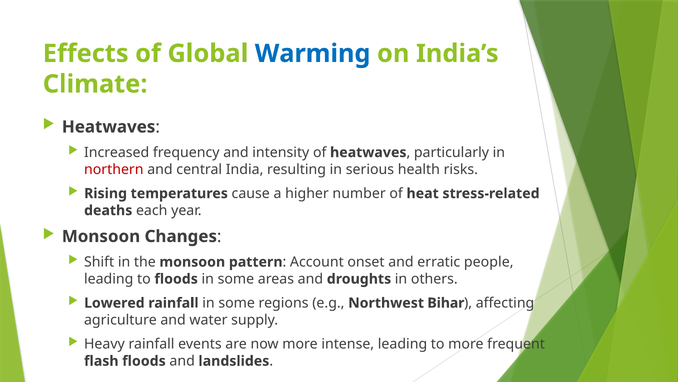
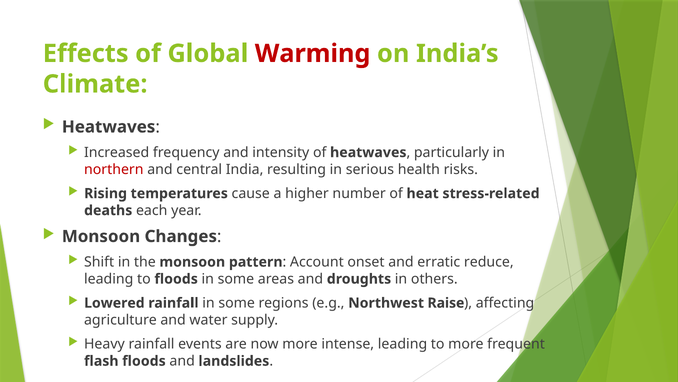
Warming colour: blue -> red (313, 53)
people: people -> reduce (489, 262)
Bihar: Bihar -> Raise (446, 303)
